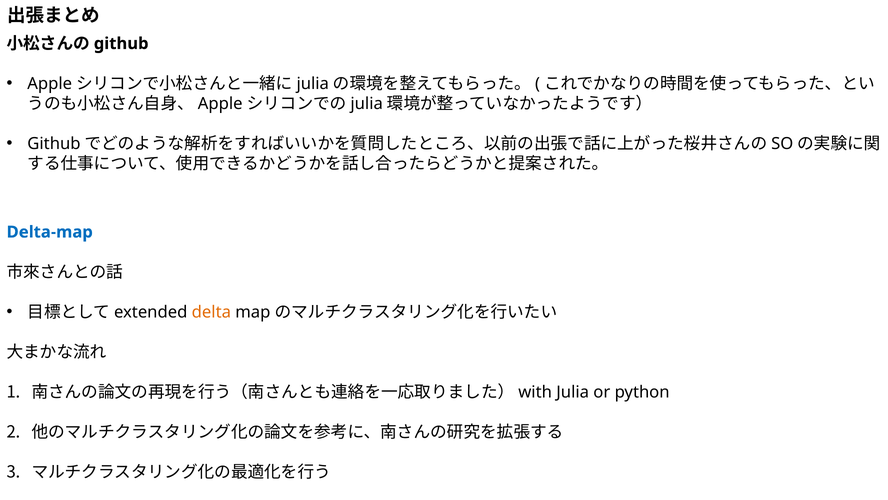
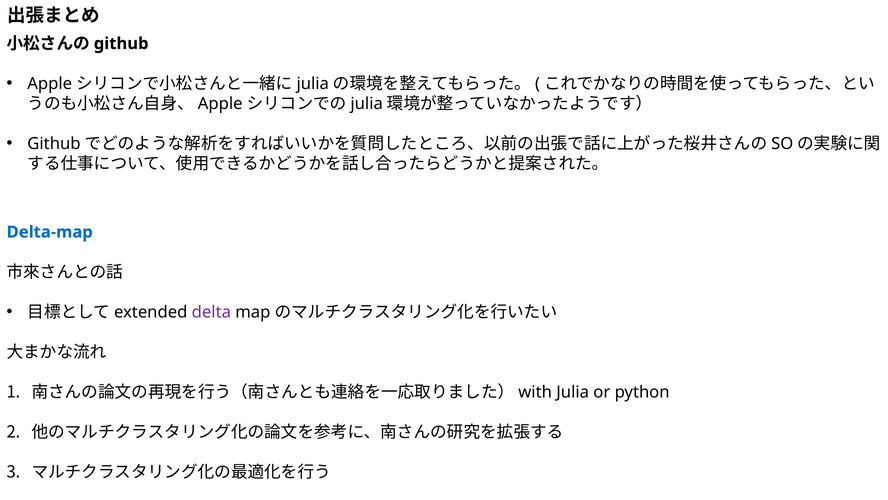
delta colour: orange -> purple (211, 312)
